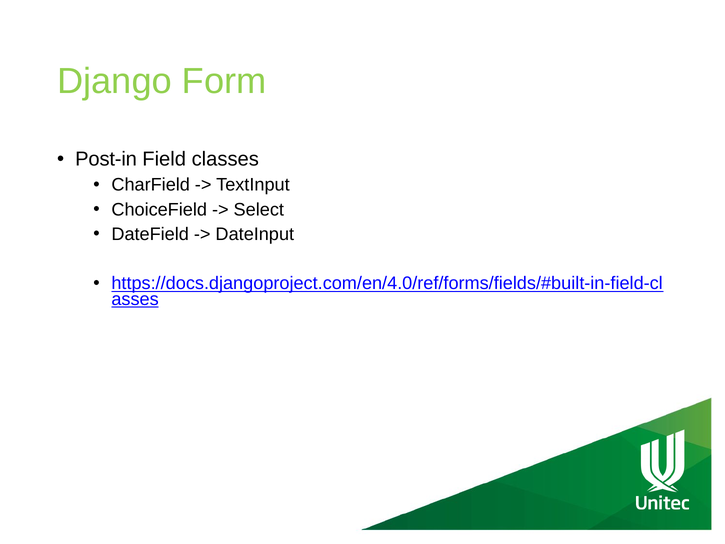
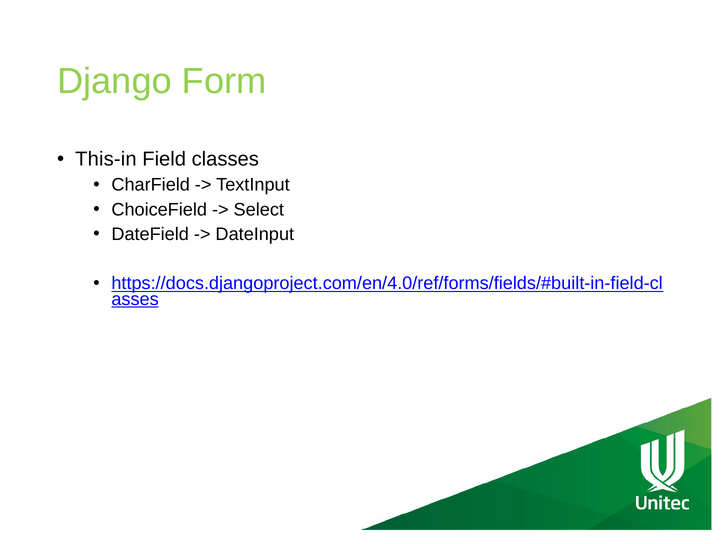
Post-in: Post-in -> This-in (106, 159)
